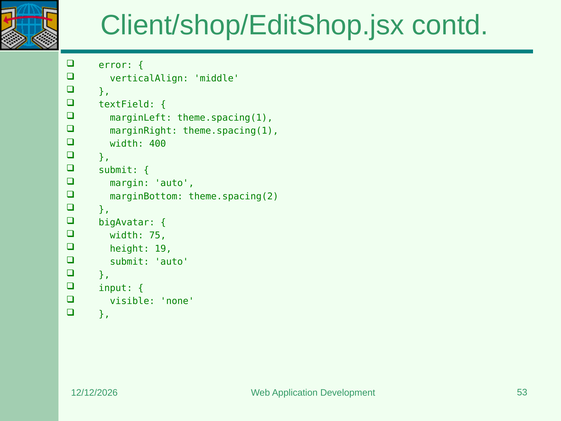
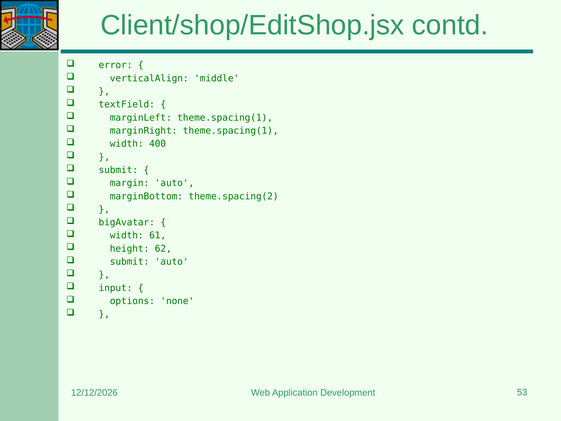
75: 75 -> 61 (158, 235)
19: 19 -> 62 (163, 249)
visible: visible -> options (132, 301)
